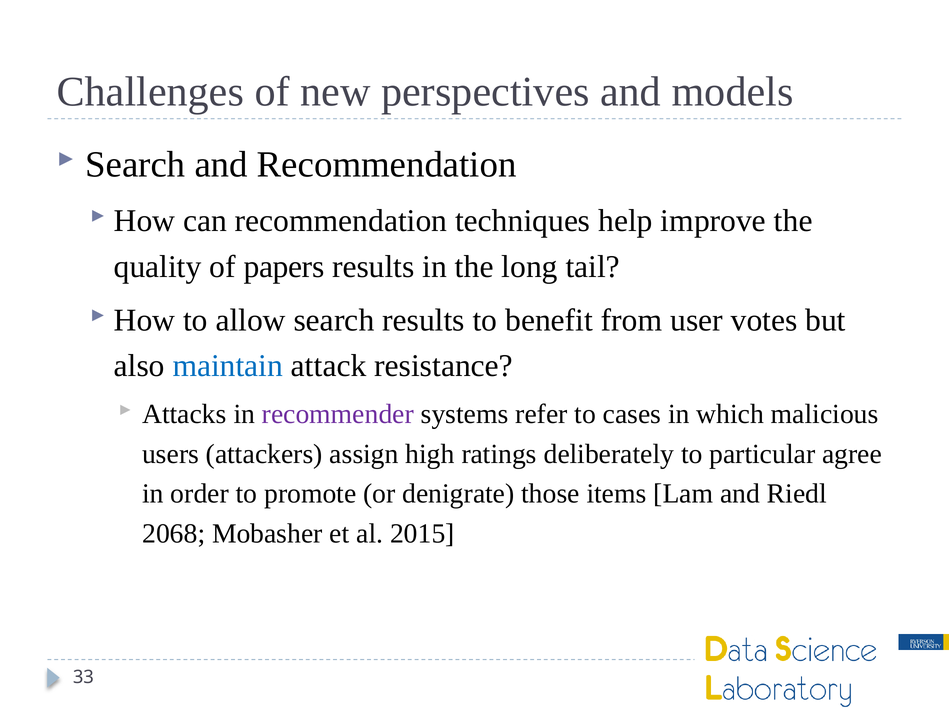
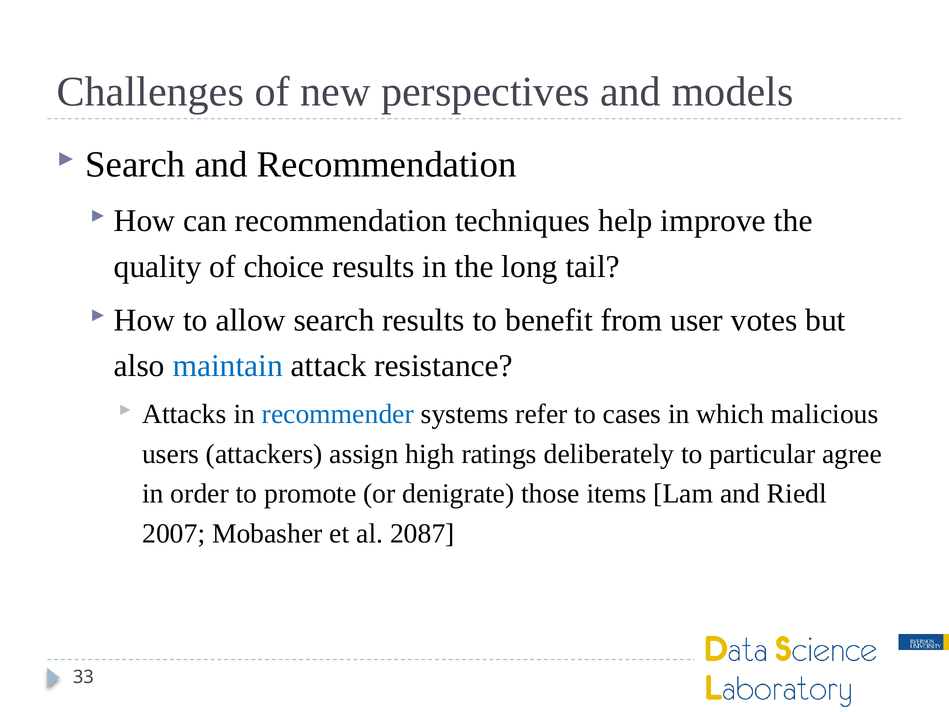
papers: papers -> choice (284, 266)
recommender colour: purple -> blue (338, 414)
2068: 2068 -> 2007 (174, 533)
2015: 2015 -> 2087 (422, 533)
